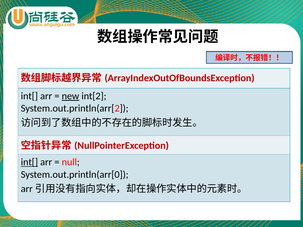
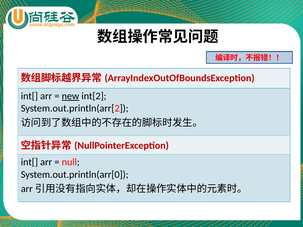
int[ underline: present -> none (29, 162)
